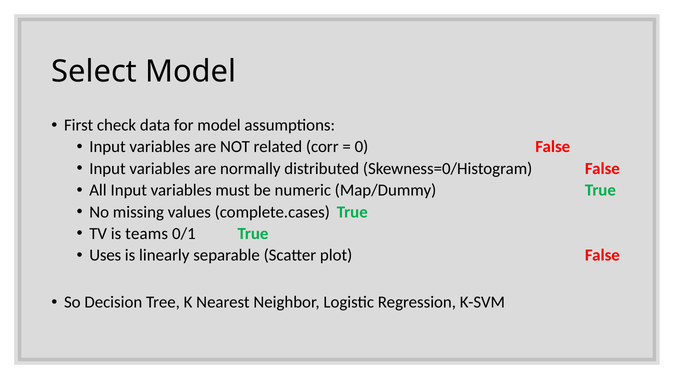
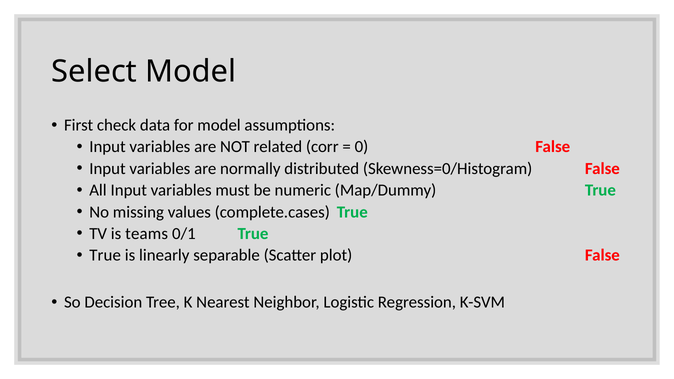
Uses: Uses -> True (105, 255)
